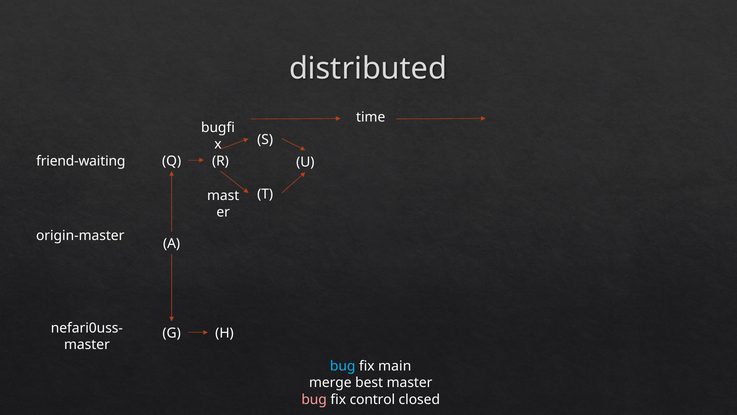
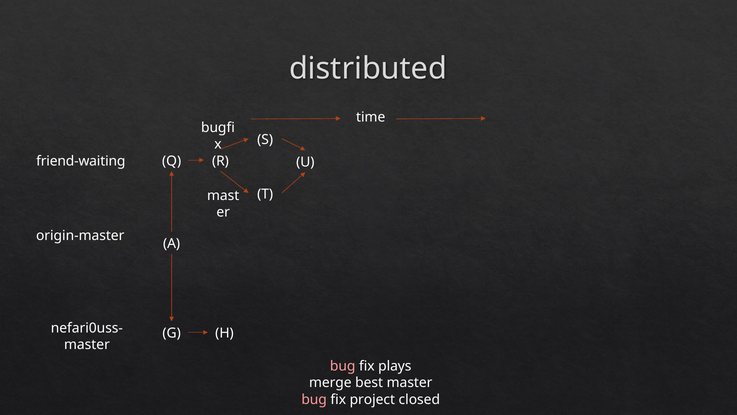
bug colour: light blue -> pink (343, 366)
main: main -> plays (395, 366)
control: control -> project (372, 399)
